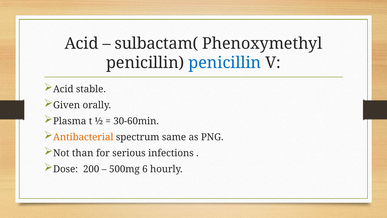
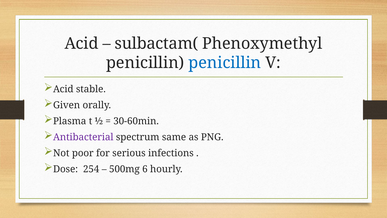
Antibacterial colour: orange -> purple (83, 137)
than: than -> poor (83, 153)
200: 200 -> 254 (91, 169)
